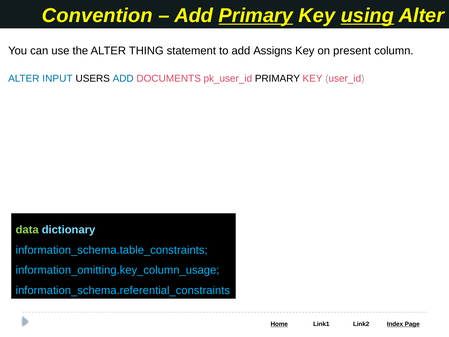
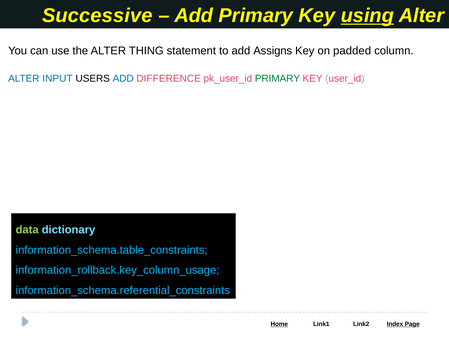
Convention: Convention -> Successive (97, 16)
Primary underline: present -> none (256, 16)
present: present -> padded (352, 51)
DOCUMENTS: DOCUMENTS -> DIFFERENCE (169, 78)
PRIMARY colour: black -> green (277, 78)
information_omitting.key_column_usage: information_omitting.key_column_usage -> information_rollback.key_column_usage (118, 270)
